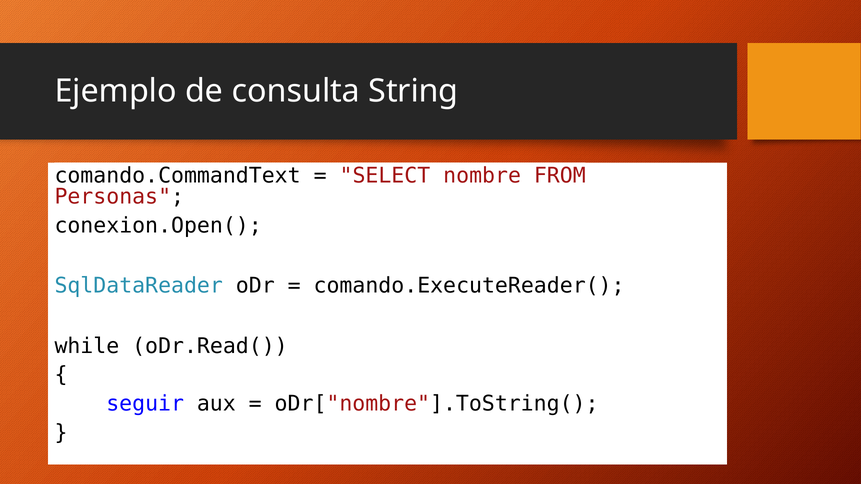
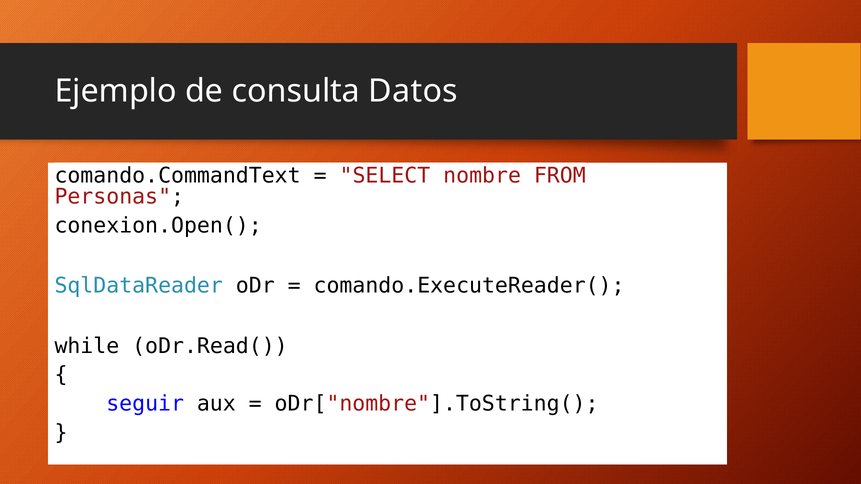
String: String -> Datos (413, 91)
